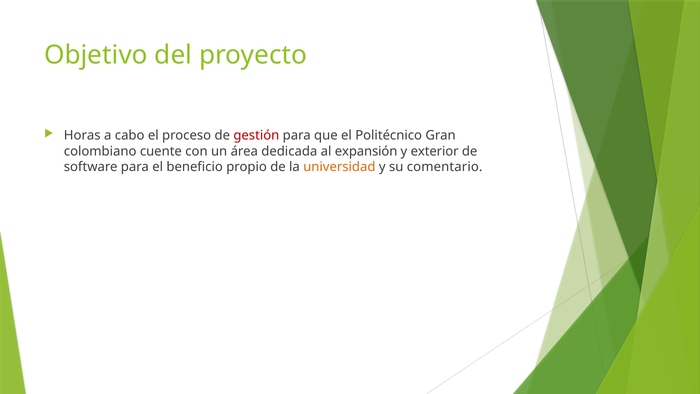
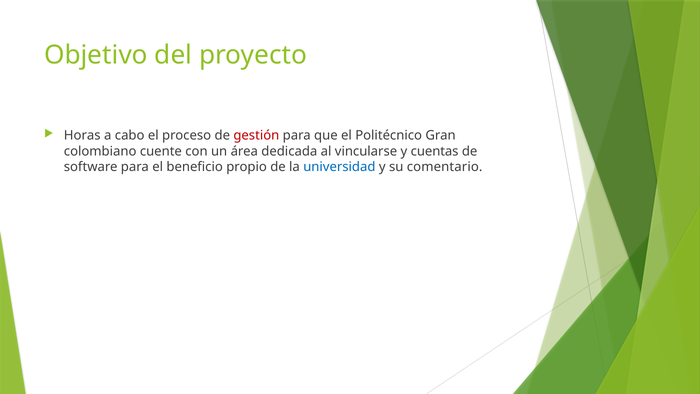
expansión: expansión -> vincularse (366, 151)
exterior: exterior -> cuentas (435, 151)
universidad colour: orange -> blue (339, 167)
